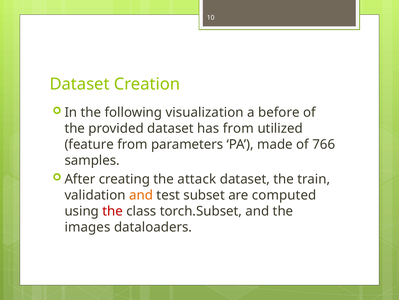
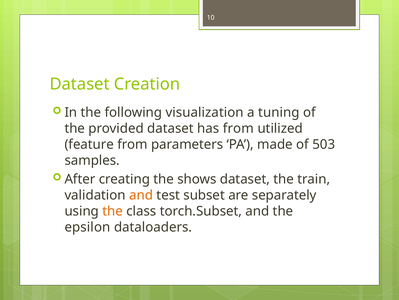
before: before -> tuning (279, 112)
766: 766 -> 503 (324, 144)
attack: attack -> shows (197, 179)
computed: computed -> separately (284, 195)
the colour: red -> orange (113, 211)
images: images -> epsilon (87, 227)
